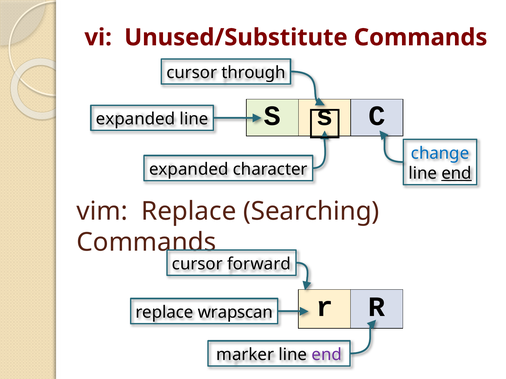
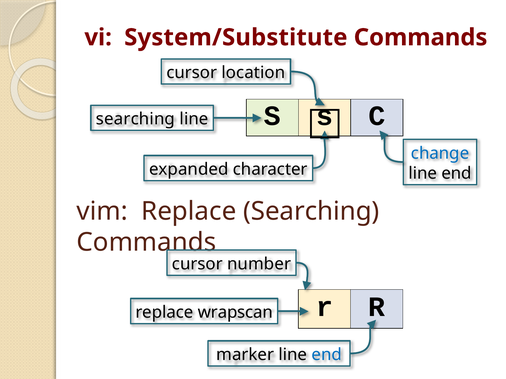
Unused/Substitute: Unused/Substitute -> System/Substitute (236, 37)
through: through -> location (253, 73)
expanded: expanded -> searching (135, 119)
end underline: present -> none (457, 174)
forward: forward -> number (259, 264)
end colour: purple -> blue (327, 355)
